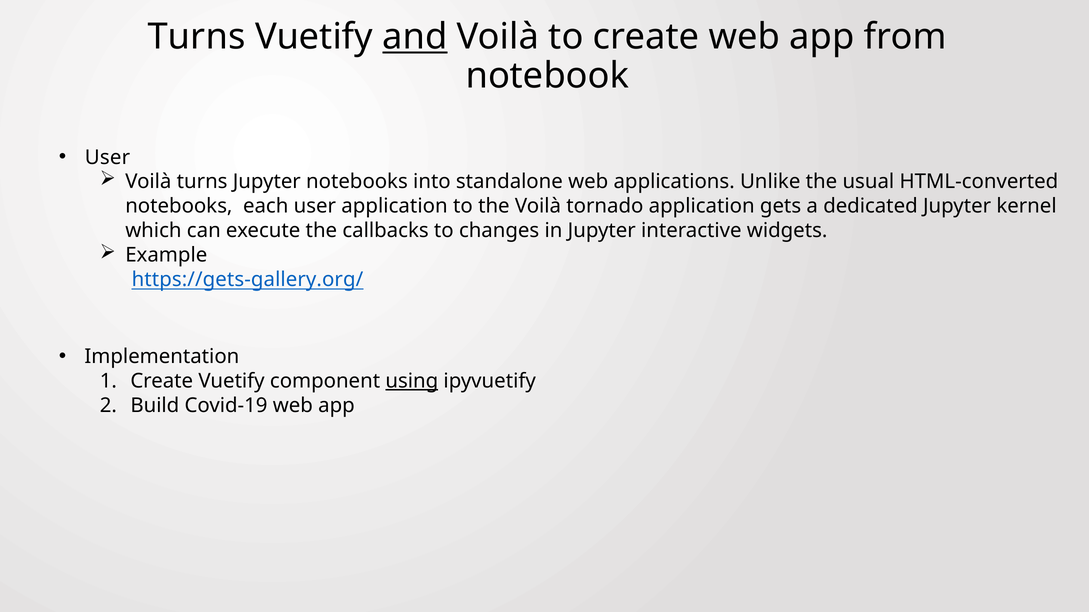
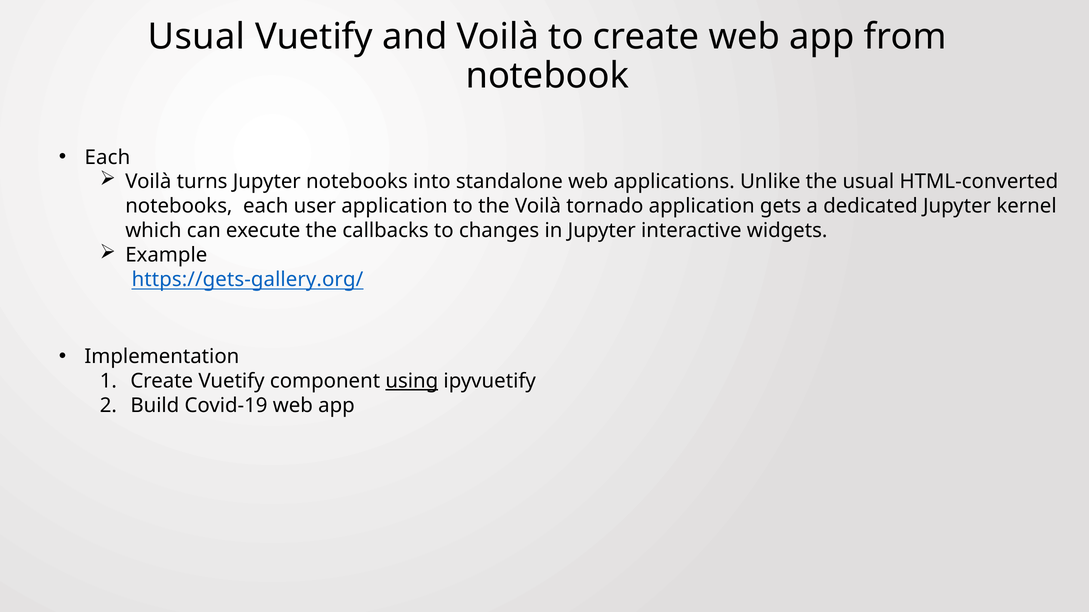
Turns: Turns -> Usual (196, 37)
and underline: present -> none (415, 37)
User: User -> Each (107, 157)
